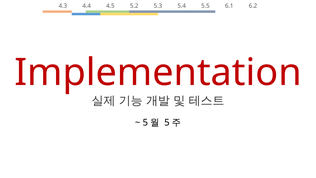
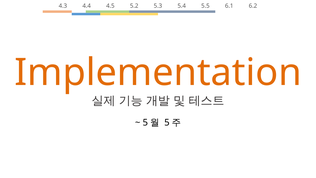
Implementation colour: red -> orange (158, 73)
